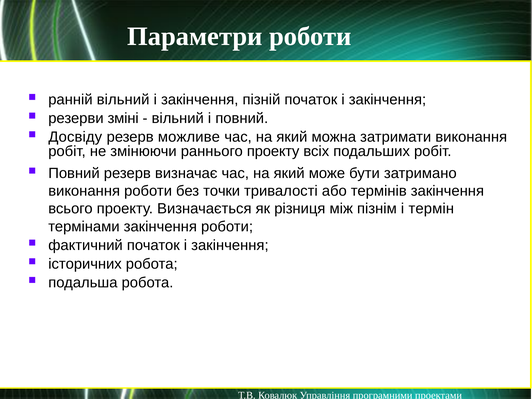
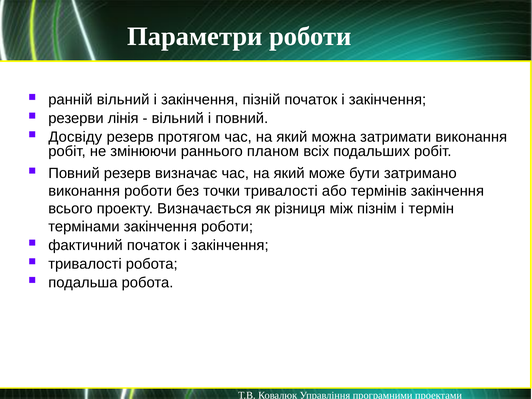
зміні: зміні -> лінія (123, 118)
можливе: можливе -> протягом (189, 137)
раннього проекту: проекту -> планом (273, 151)
історичних: історичних -> тривалості (85, 264)
